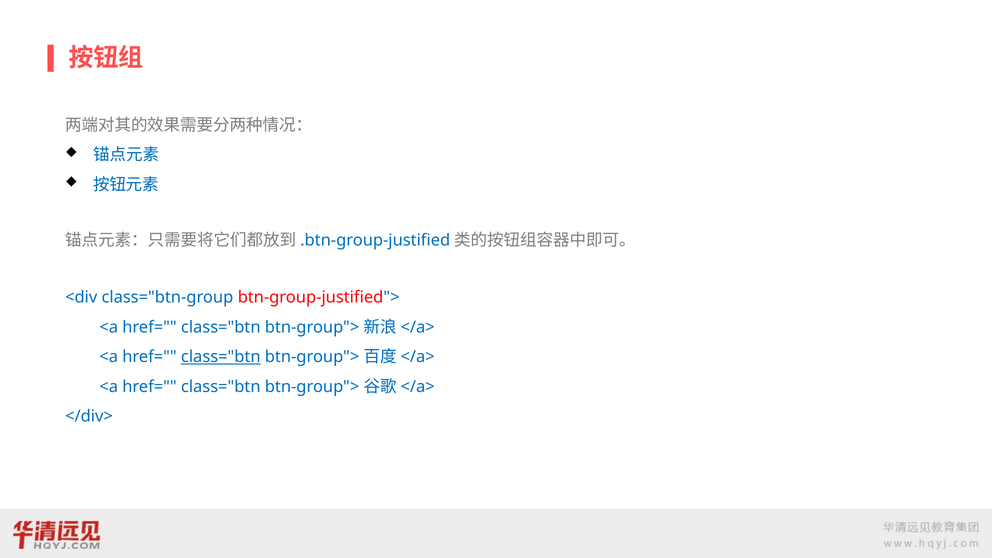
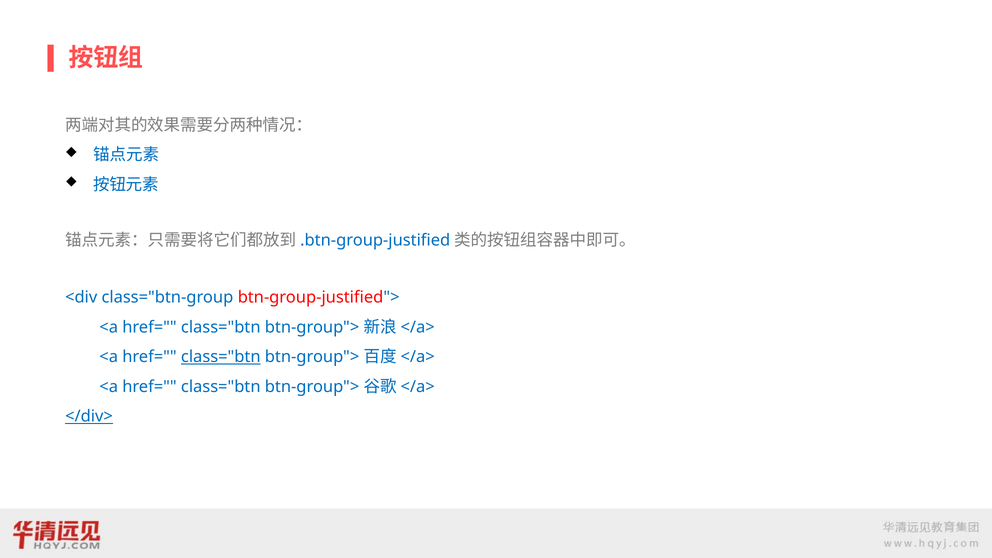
</div> underline: none -> present (89, 416)
